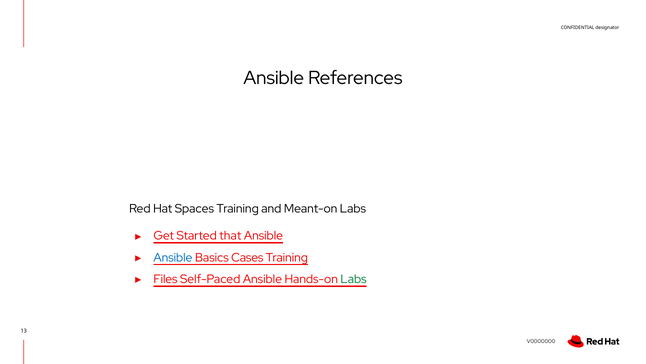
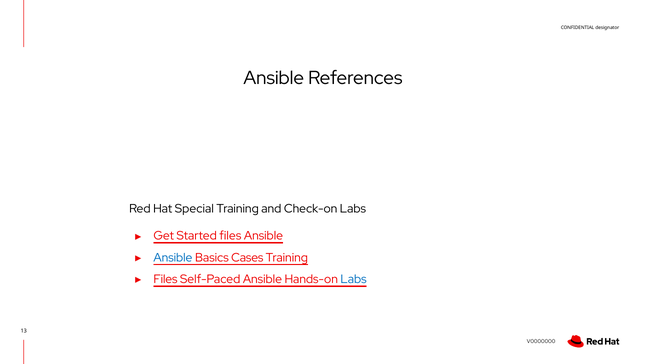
Spaces: Spaces -> Special (194, 209)
Meant-on: Meant-on -> Check-on (311, 209)
Started that: that -> files (230, 235)
Labs colour: green -> blue (354, 279)
